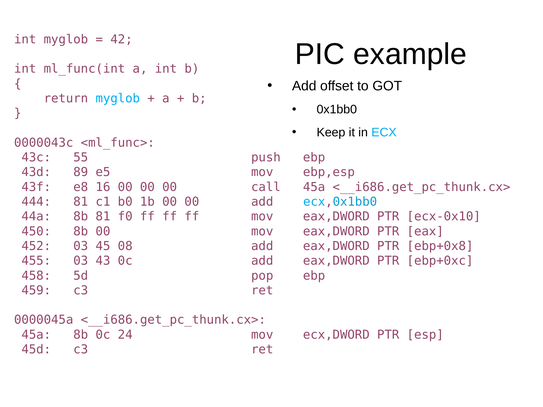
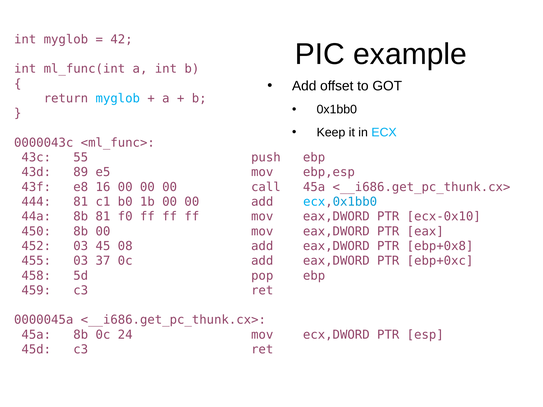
43: 43 -> 37 (103, 261)
